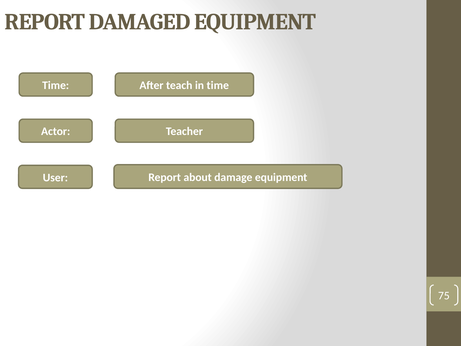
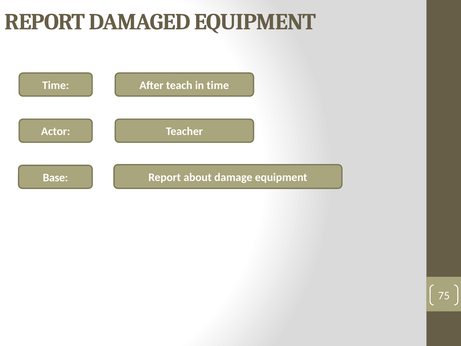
User: User -> Base (55, 177)
